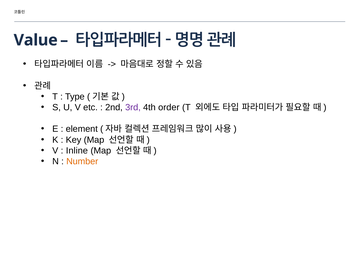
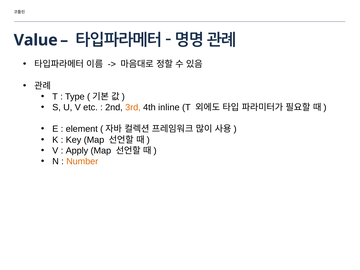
3rd colour: purple -> orange (133, 107)
order: order -> inline (169, 107)
Inline: Inline -> Apply (77, 151)
